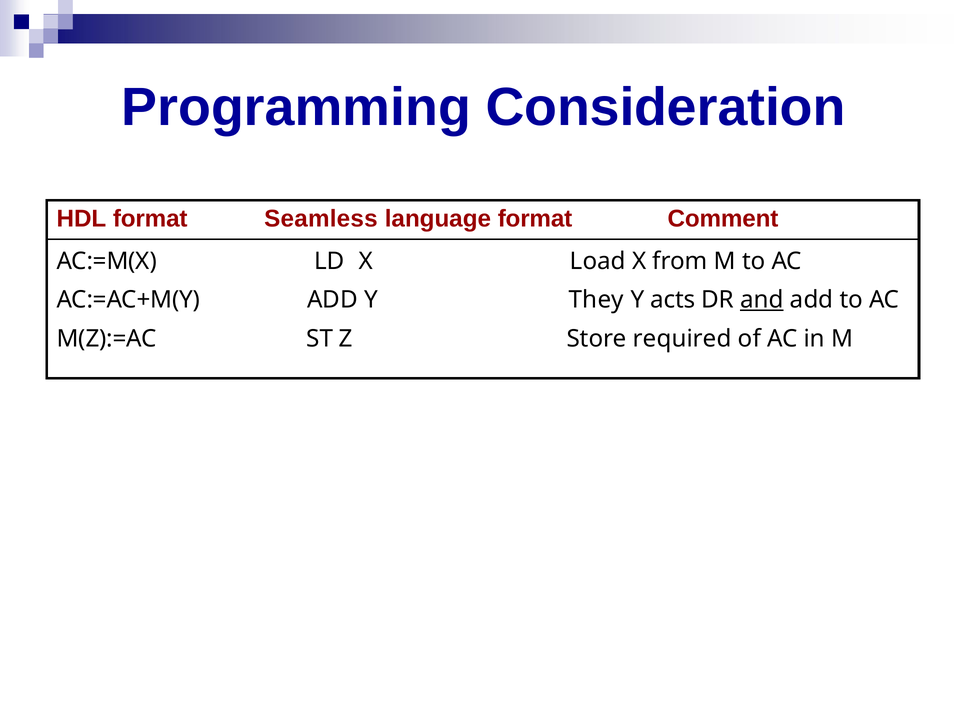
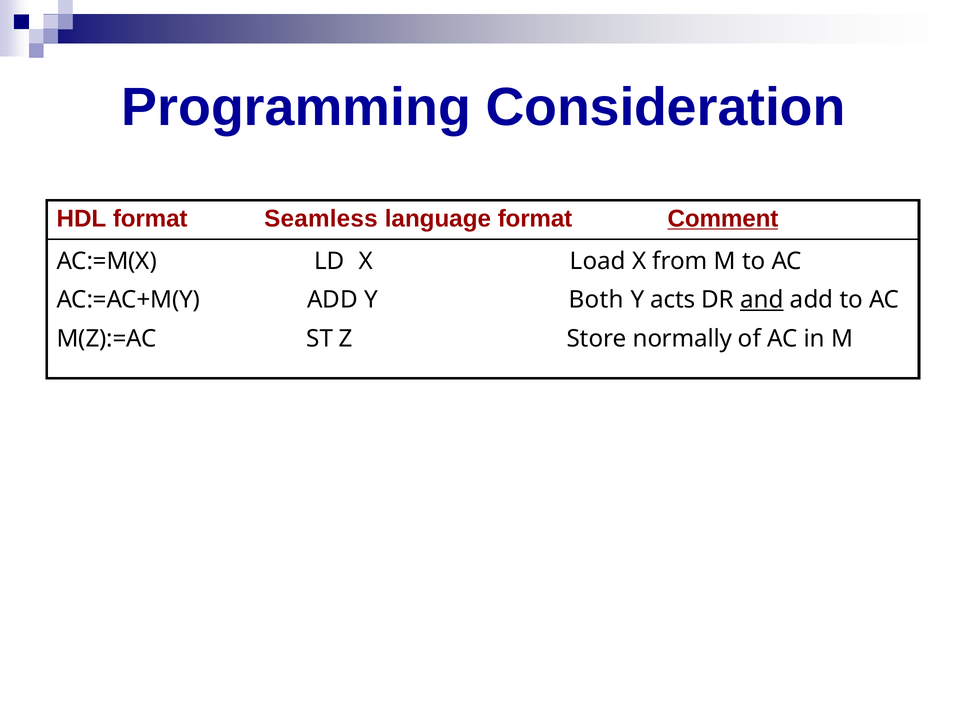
Comment underline: none -> present (723, 219)
They: They -> Both (596, 300)
required: required -> normally (682, 339)
